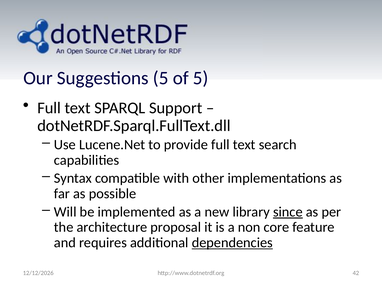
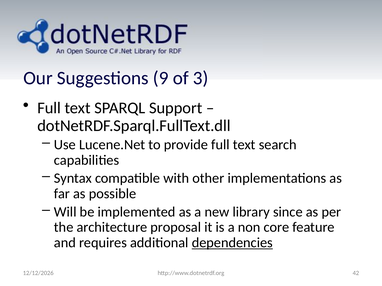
Suggestions 5: 5 -> 9 (161, 78)
of 5: 5 -> 3 (201, 78)
since underline: present -> none (288, 212)
